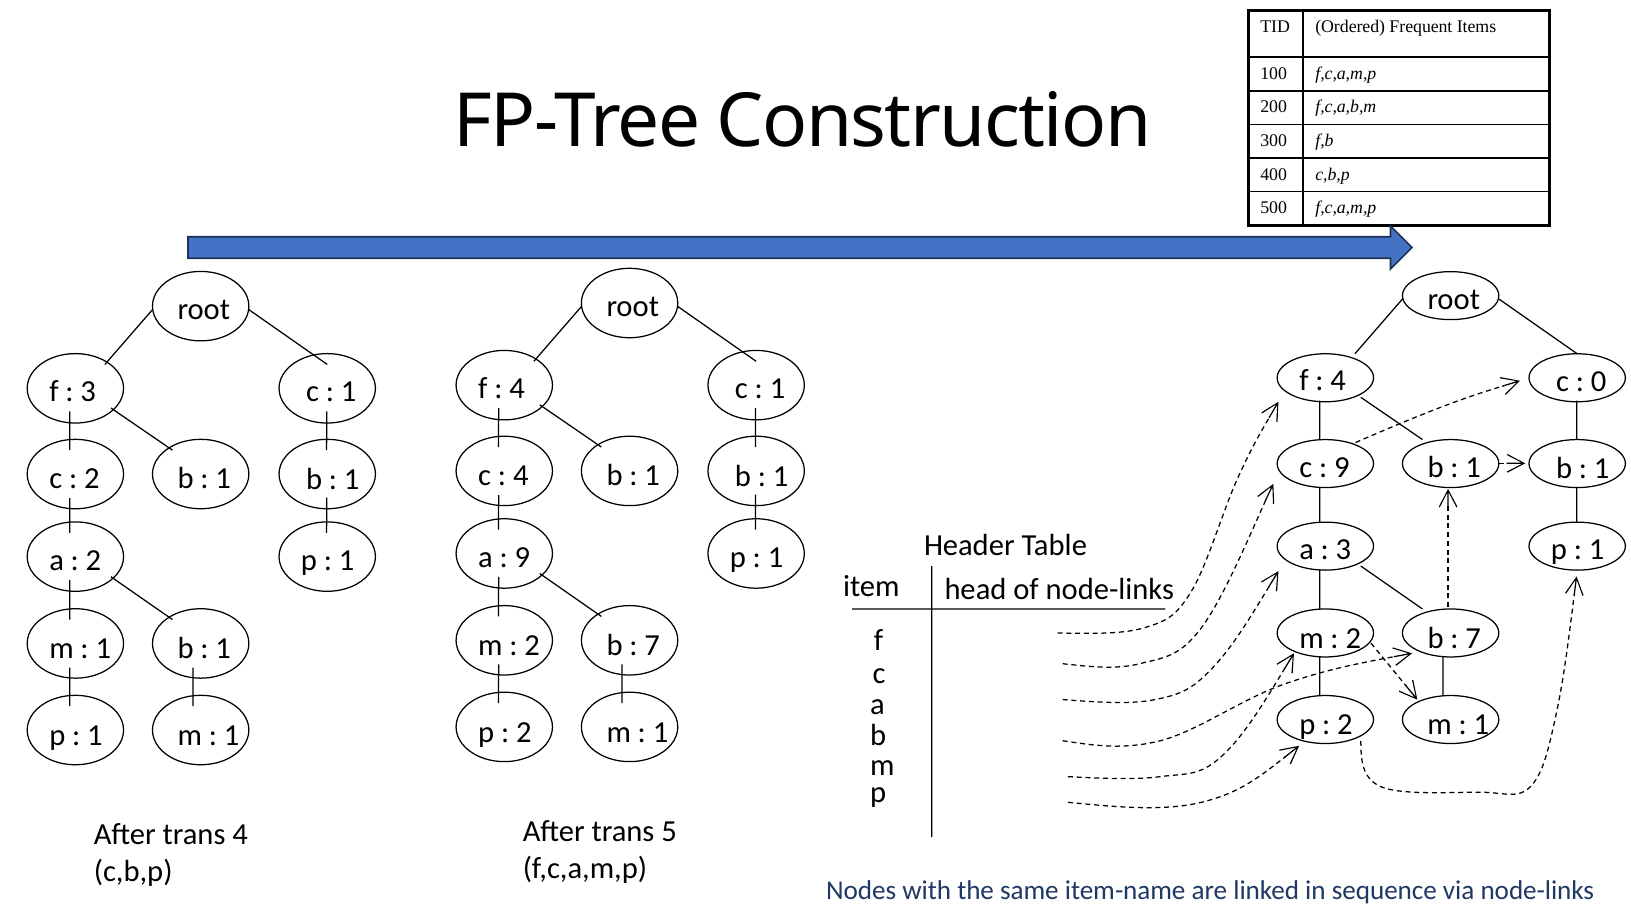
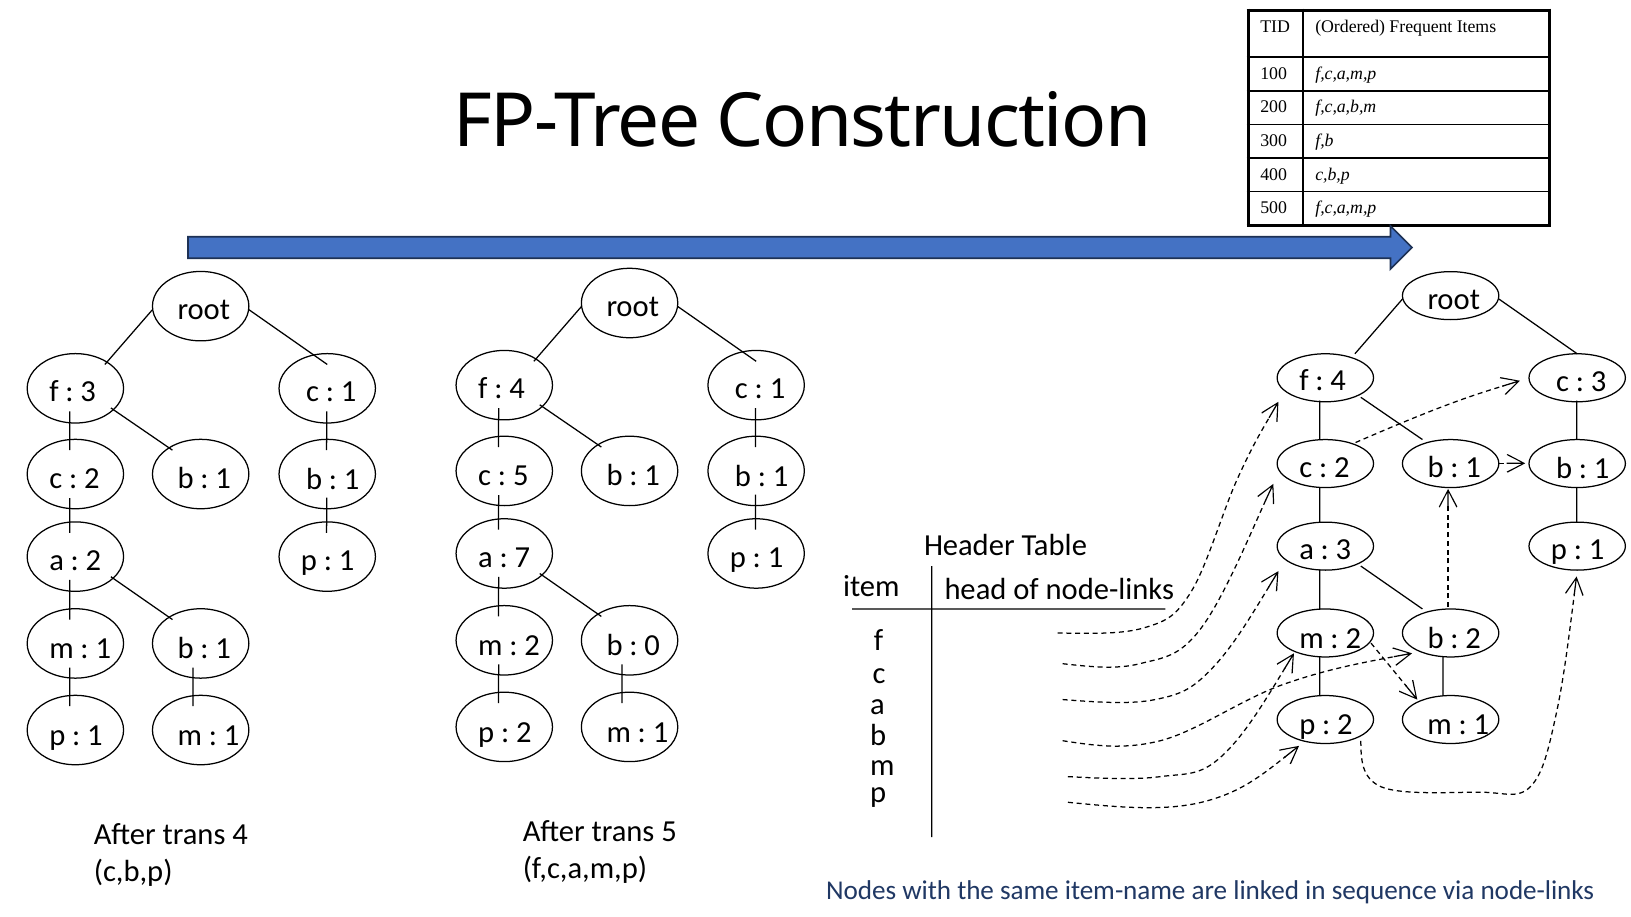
0: 0 -> 3 (1599, 381)
9: 9 -> 2 (1342, 468)
4: 4 -> 5 (521, 475)
9: 9 -> 7 (522, 558)
7: 7 -> 2 (1473, 638)
7: 7 -> 0 (652, 646)
